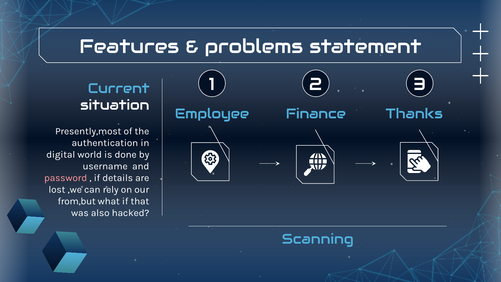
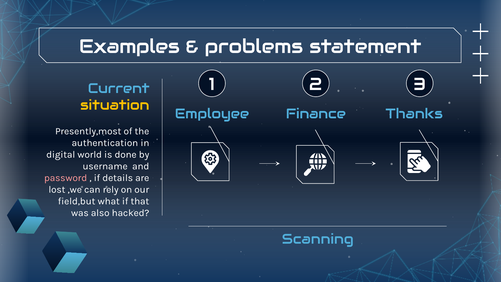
Features: Features -> Examples (129, 47)
situation colour: white -> yellow (115, 105)
from,but: from,but -> field,but (77, 201)
